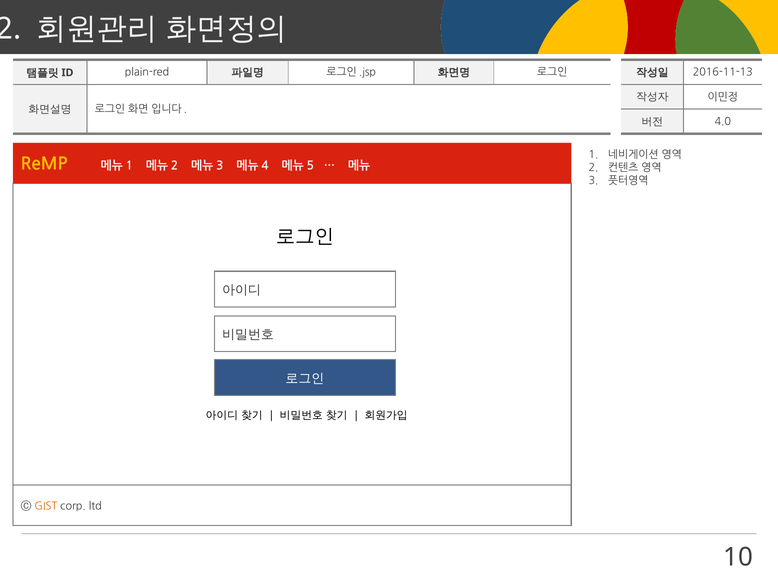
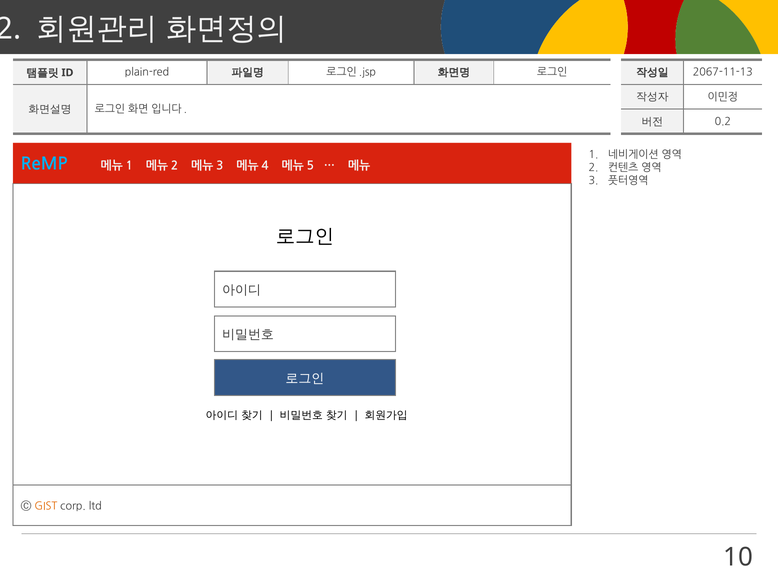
2016-11-13: 2016-11-13 -> 2067-11-13 (723, 72)
4.0: 4.0 -> 0.2 (723, 122)
ReMP colour: yellow -> light blue (44, 164)
